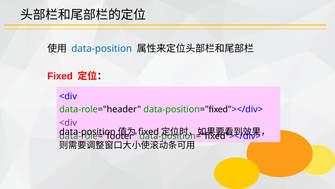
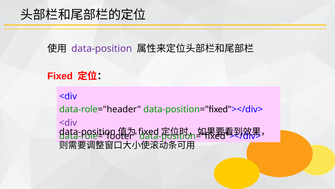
data-position colour: blue -> purple (102, 49)
